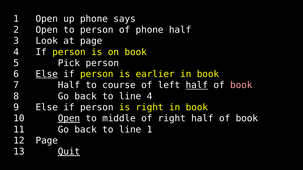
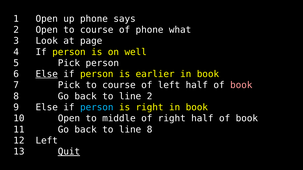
Open to person: person -> course (97, 30)
phone half: half -> what (180, 30)
on book: book -> well (136, 52)
7 Half: Half -> Pick (69, 85)
half underline: present -> none (197, 85)
line 4: 4 -> 2 (150, 97)
person colour: white -> light blue (97, 108)
Open underline: present -> none (69, 119)
line 1: 1 -> 8 (150, 130)
12 Page: Page -> Left (47, 141)
